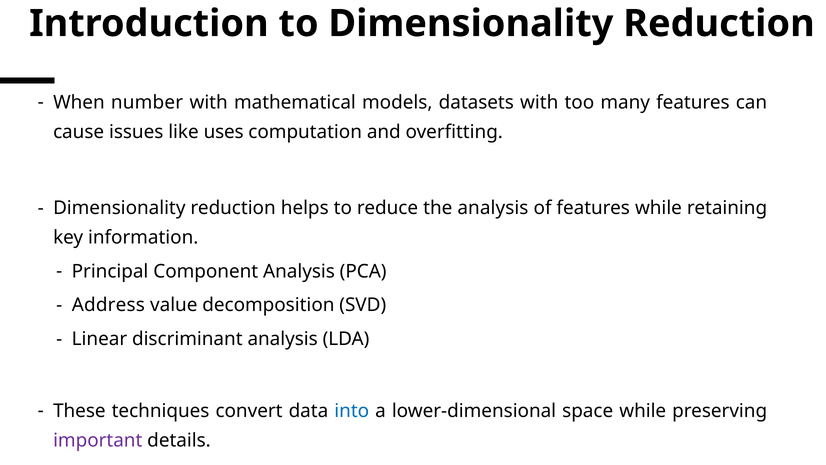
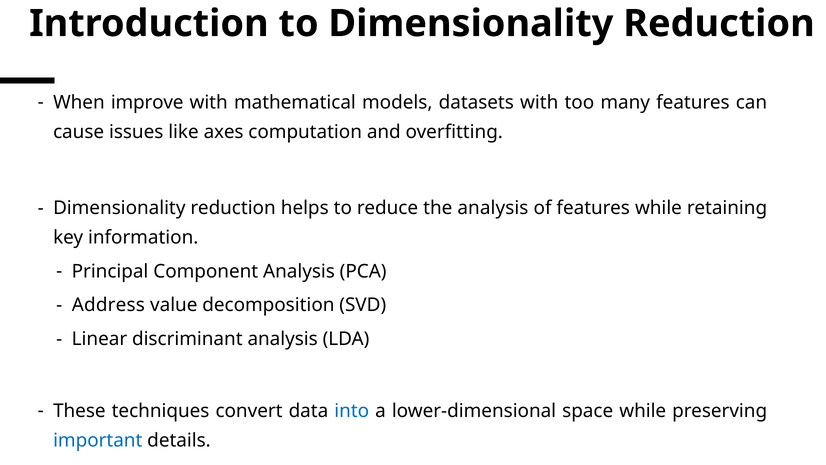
number: number -> improve (147, 102)
uses: uses -> axes (224, 132)
important colour: purple -> blue (98, 440)
